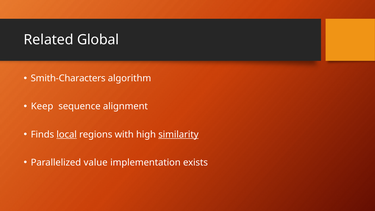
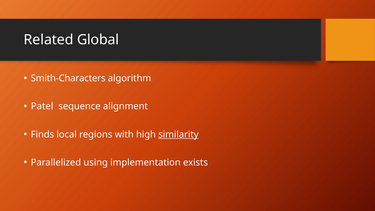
Keep: Keep -> Patel (42, 106)
local underline: present -> none (67, 134)
value: value -> using (96, 162)
